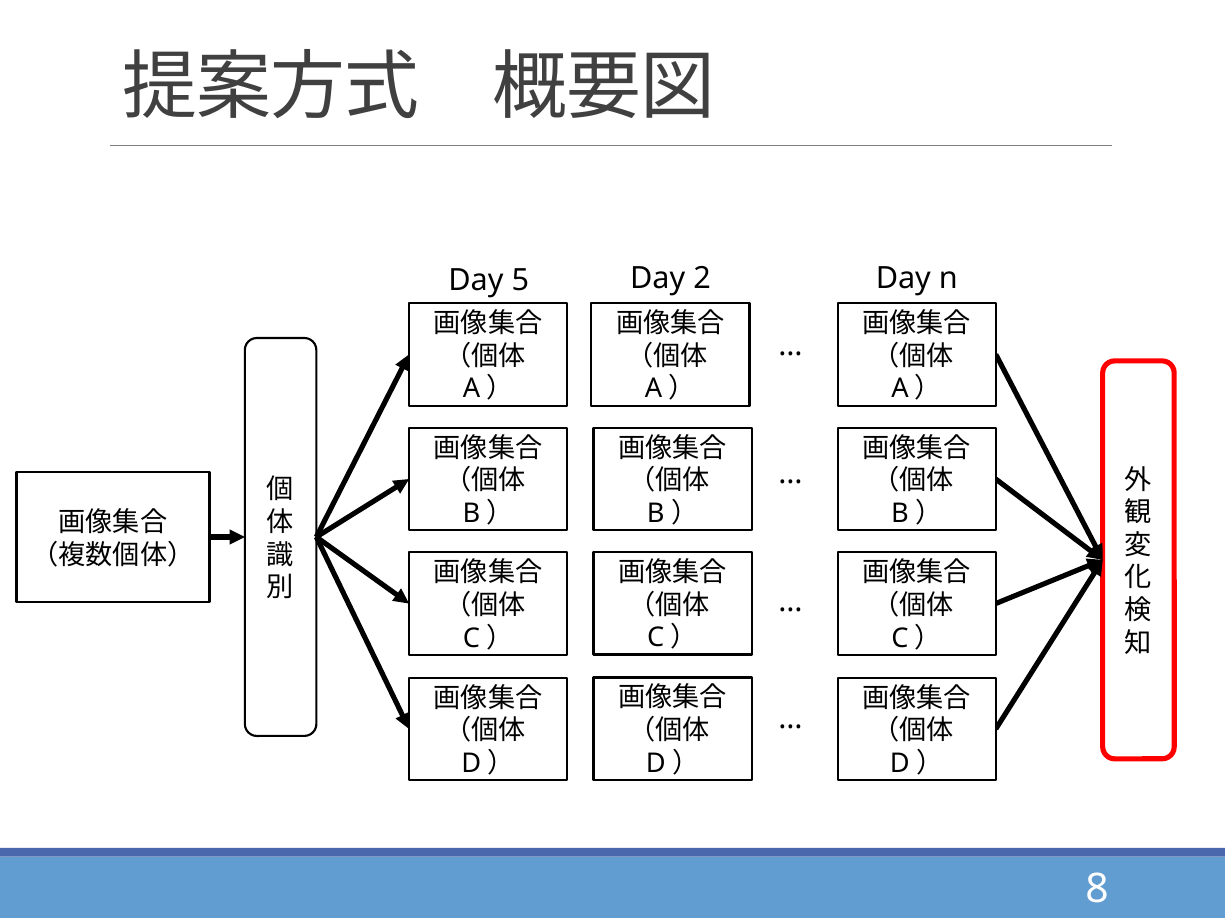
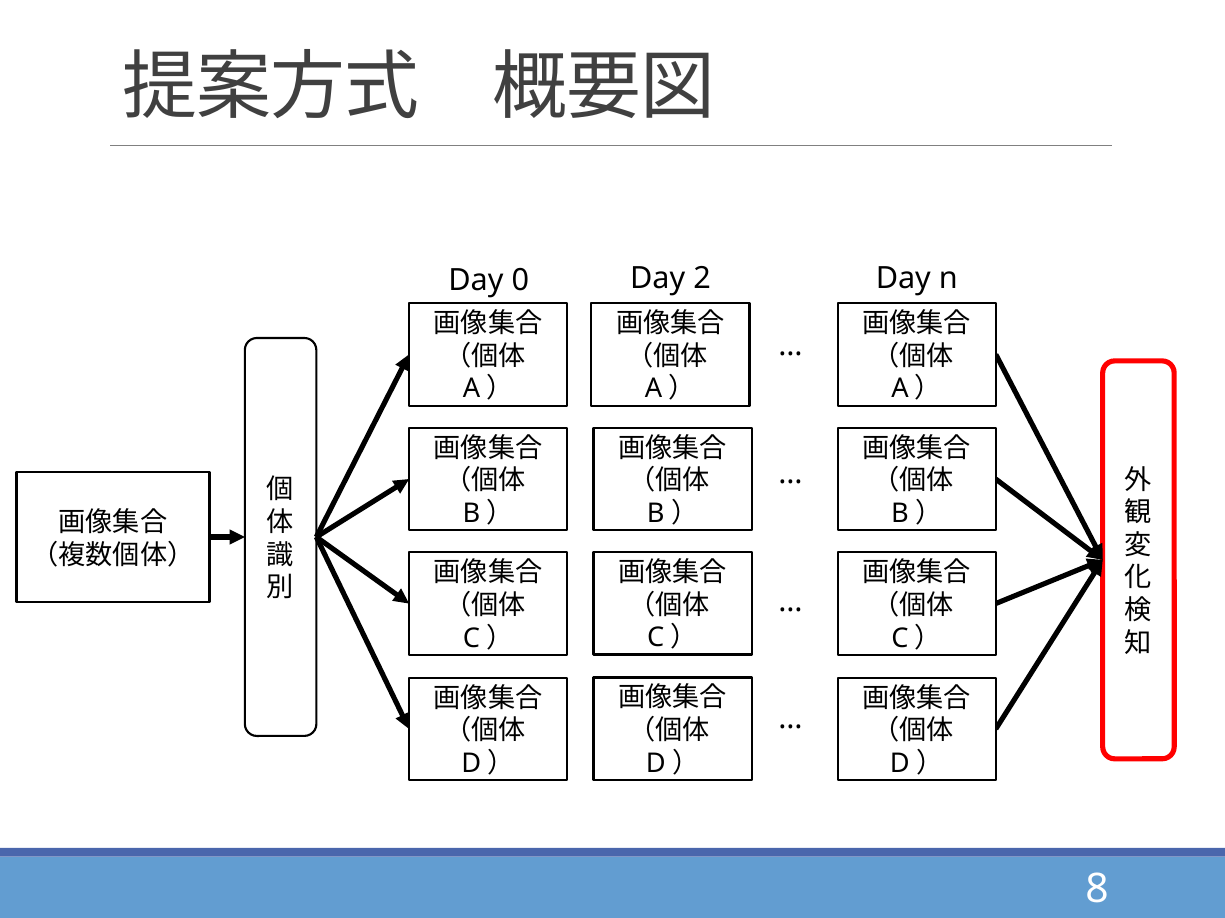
5: 5 -> 0 (520, 280)
